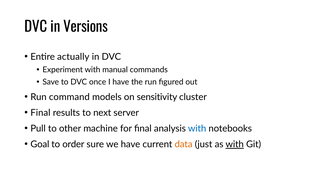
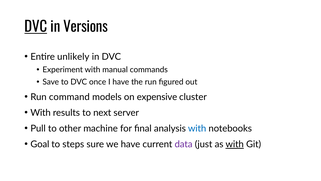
DVC underline: none -> present (36, 27)
actually: actually -> unlikely (73, 57)
sensitivity: sensitivity -> expensive (157, 97)
Final: Final -> With (41, 113)
order: order -> steps (73, 144)
data colour: orange -> purple (184, 144)
